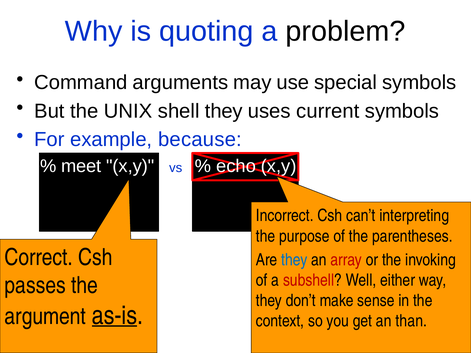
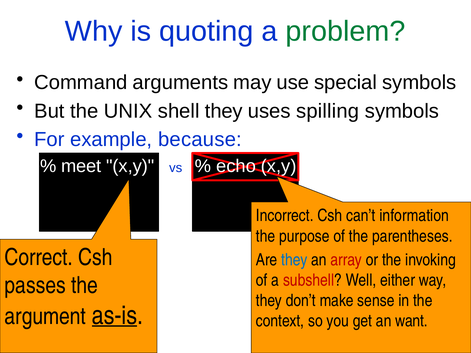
problem colour: black -> green (346, 31)
current: current -> spilling (328, 111)
interpreting: interpreting -> information (414, 216)
than: than -> want (412, 321)
